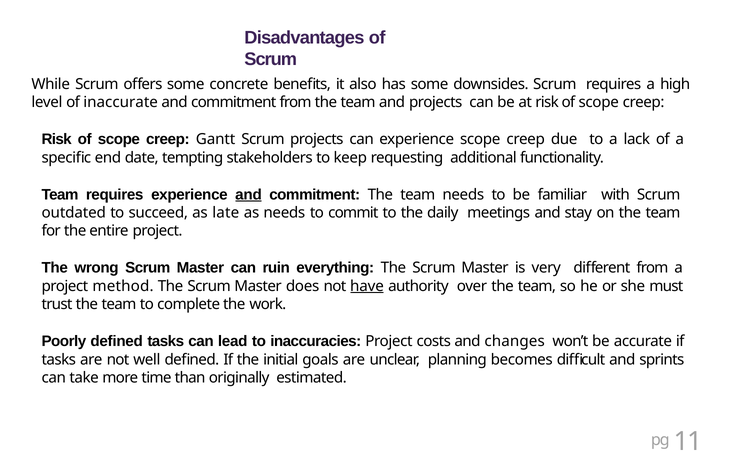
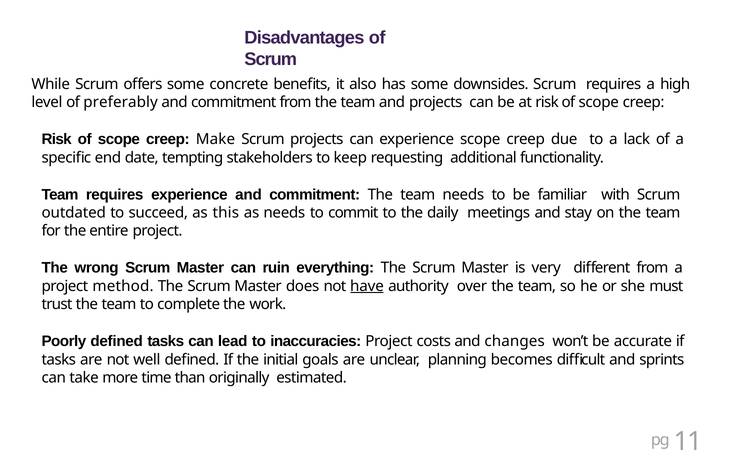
inaccurate: inaccurate -> preferably (121, 103)
Gantt: Gantt -> Make (215, 139)
and underline: present -> none (249, 195)
late: late -> this (226, 213)
